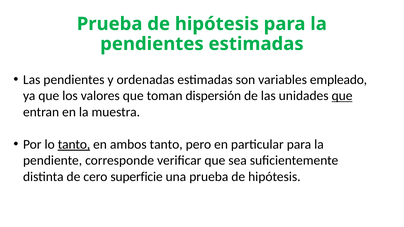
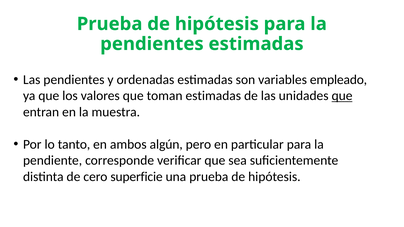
toman dispersión: dispersión -> estimadas (213, 96)
tanto underline: present -> none (74, 144)
ambos tanto: tanto -> algún (166, 144)
